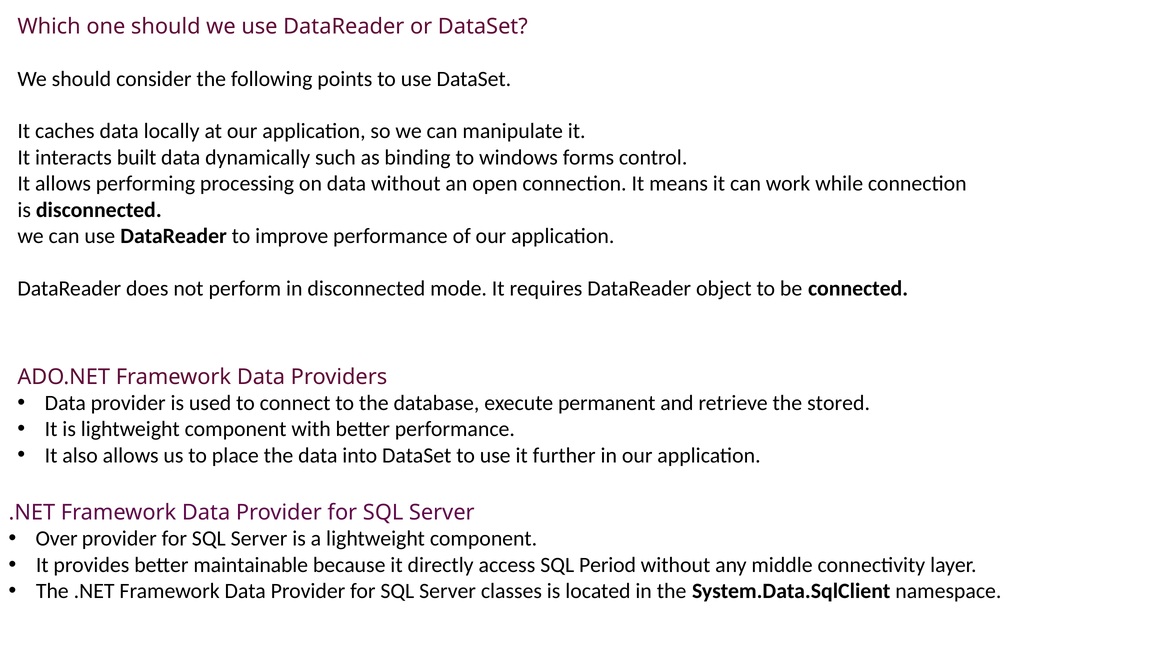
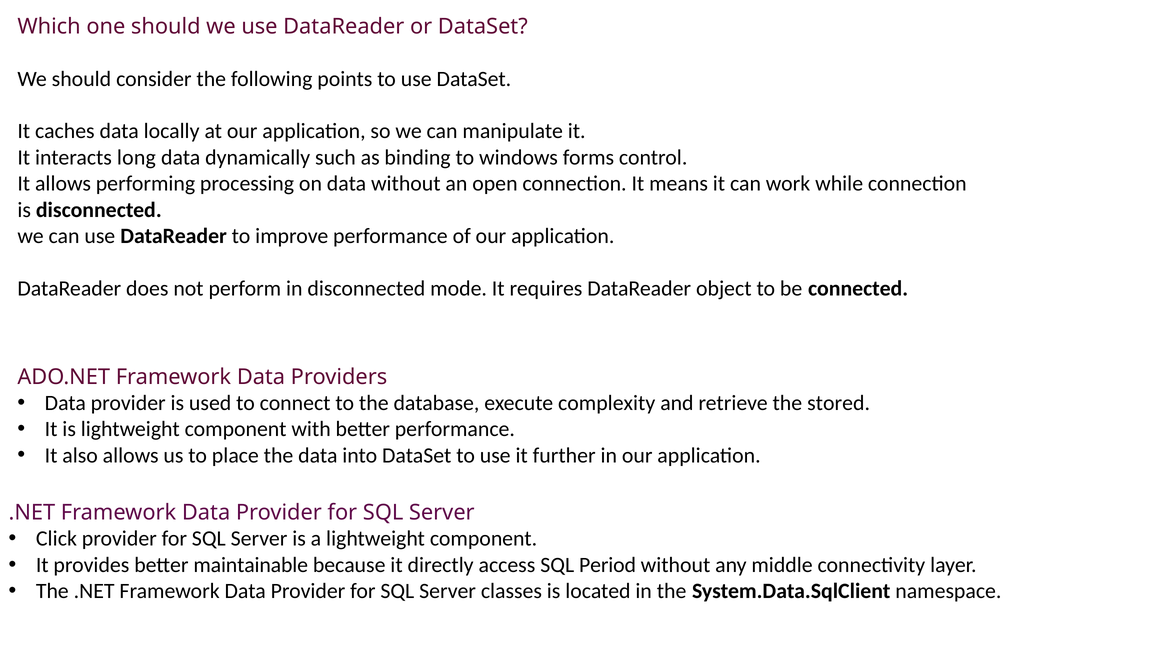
built: built -> long (136, 157)
permanent: permanent -> complexity (607, 403)
Over: Over -> Click (56, 539)
